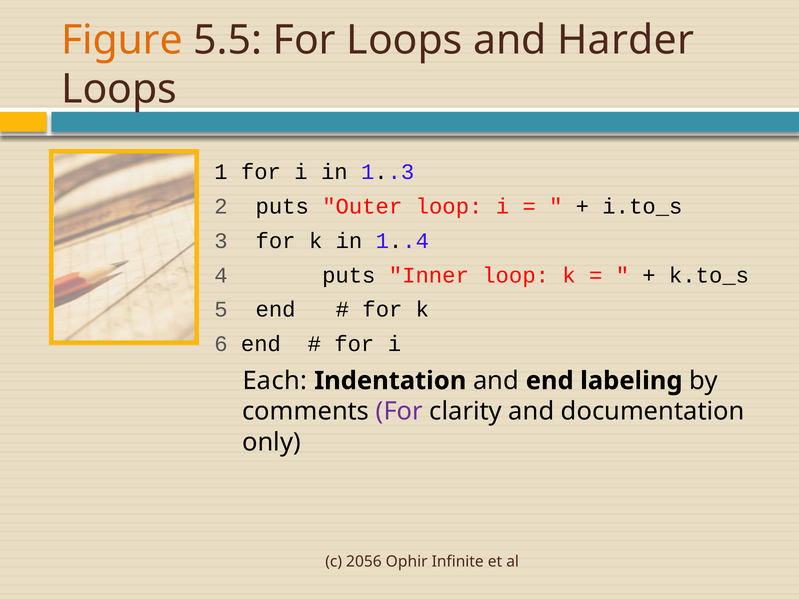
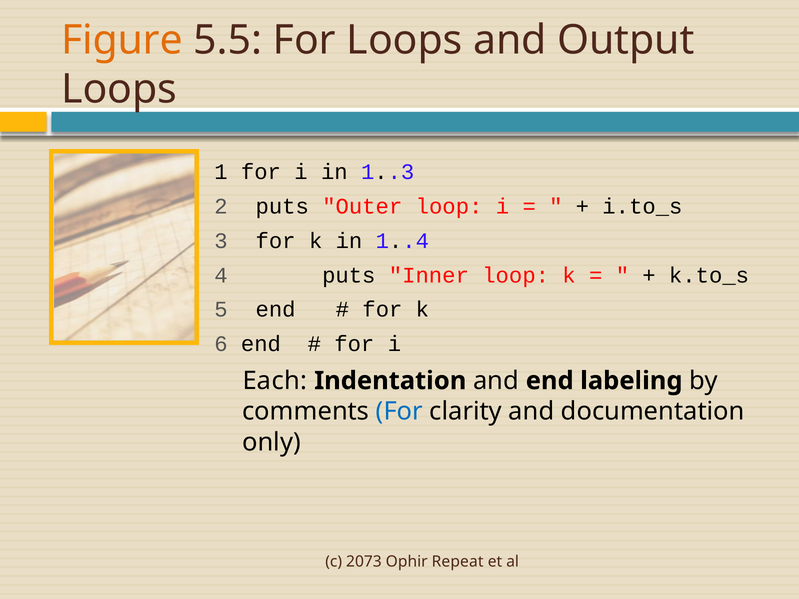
Harder: Harder -> Output (626, 40)
For colour: purple -> blue (399, 412)
2056: 2056 -> 2073 (364, 562)
Infinite: Infinite -> Repeat (458, 562)
